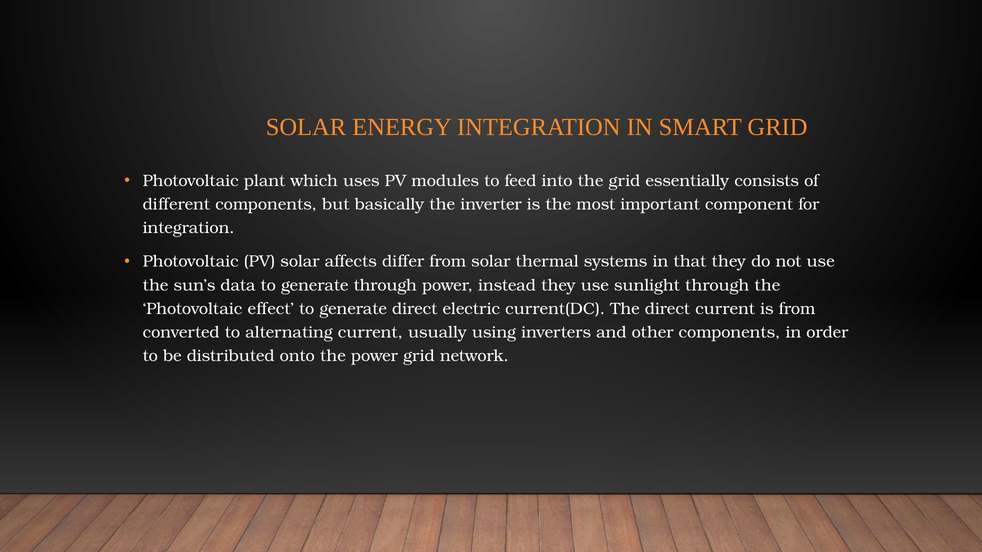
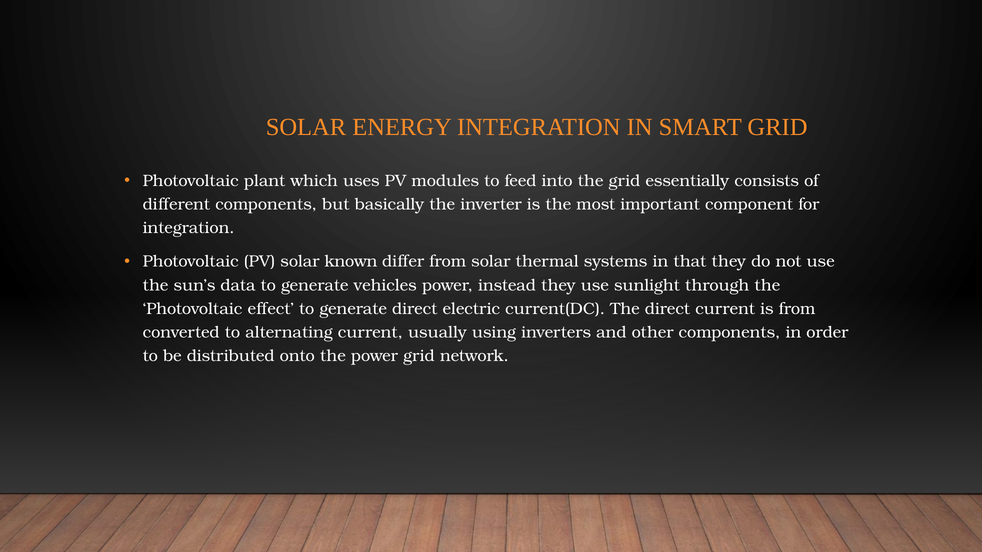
affects: affects -> known (351, 262)
generate through: through -> vehicles (385, 285)
